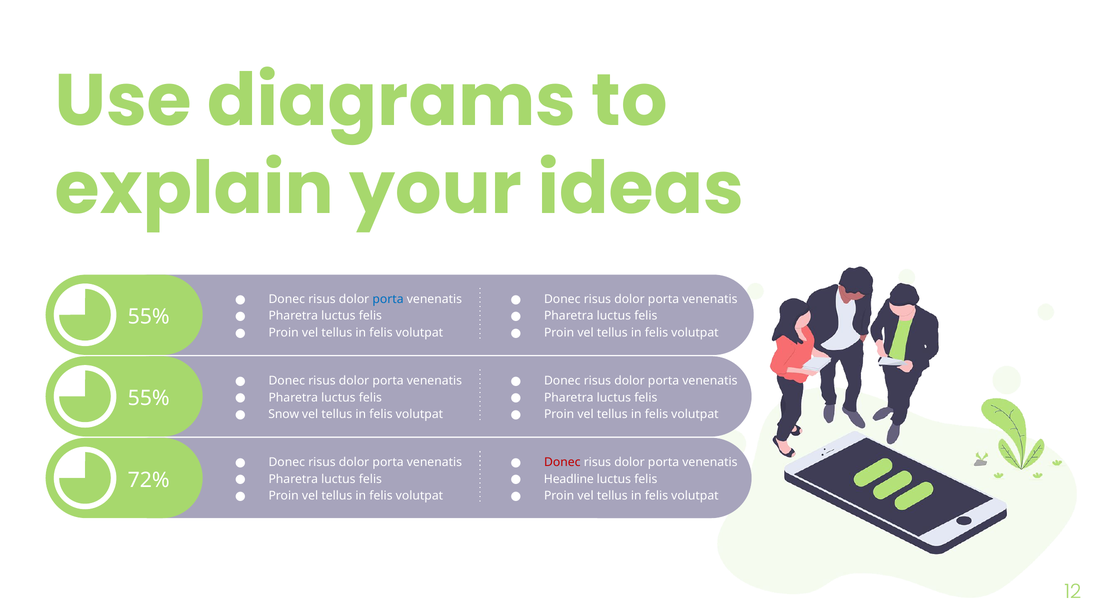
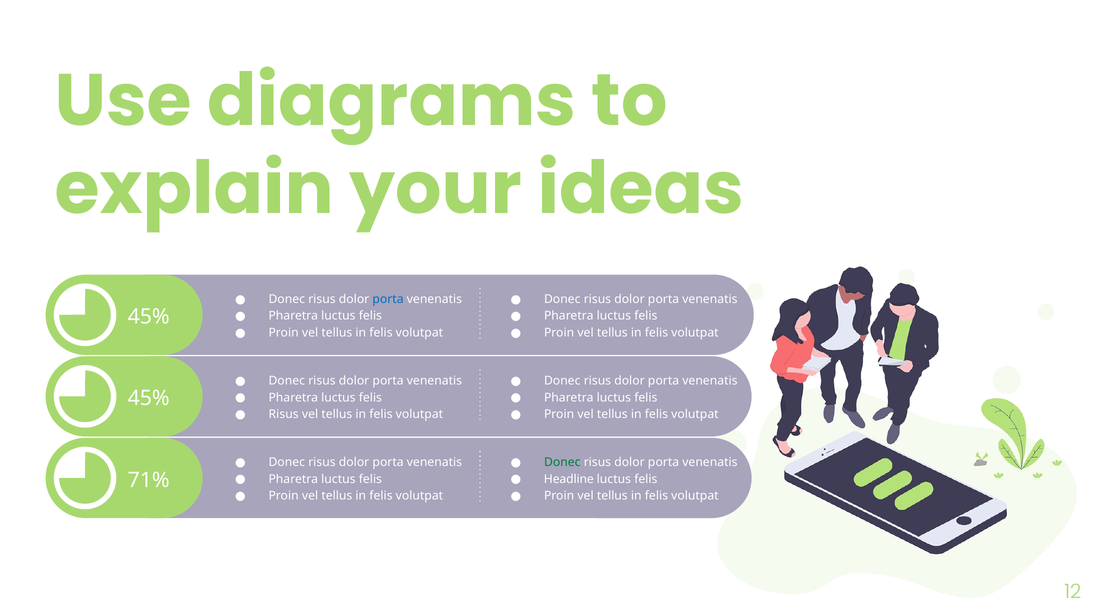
55%: 55% -> 45% (149, 317)
55%: 55% -> 45% (149, 398)
Snow: Snow -> Risus (284, 414)
Donec colour: red -> green (562, 462)
72%: 72% -> 71% (149, 480)
